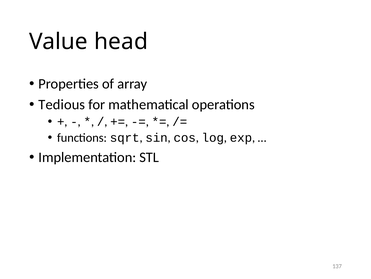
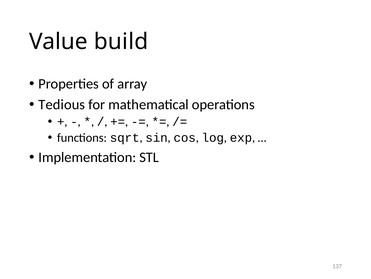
head: head -> build (121, 42)
